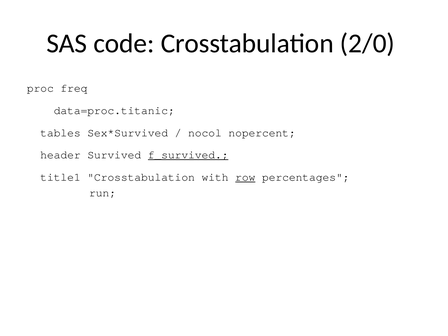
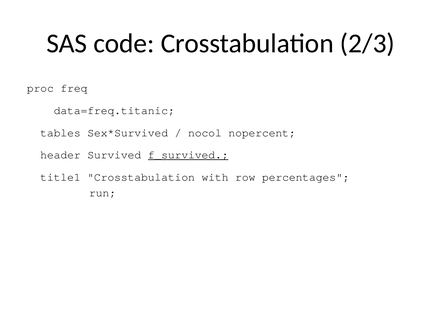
2/0: 2/0 -> 2/3 (367, 43)
data=proc.titanic: data=proc.titanic -> data=freq.titanic (114, 110)
row underline: present -> none (245, 177)
